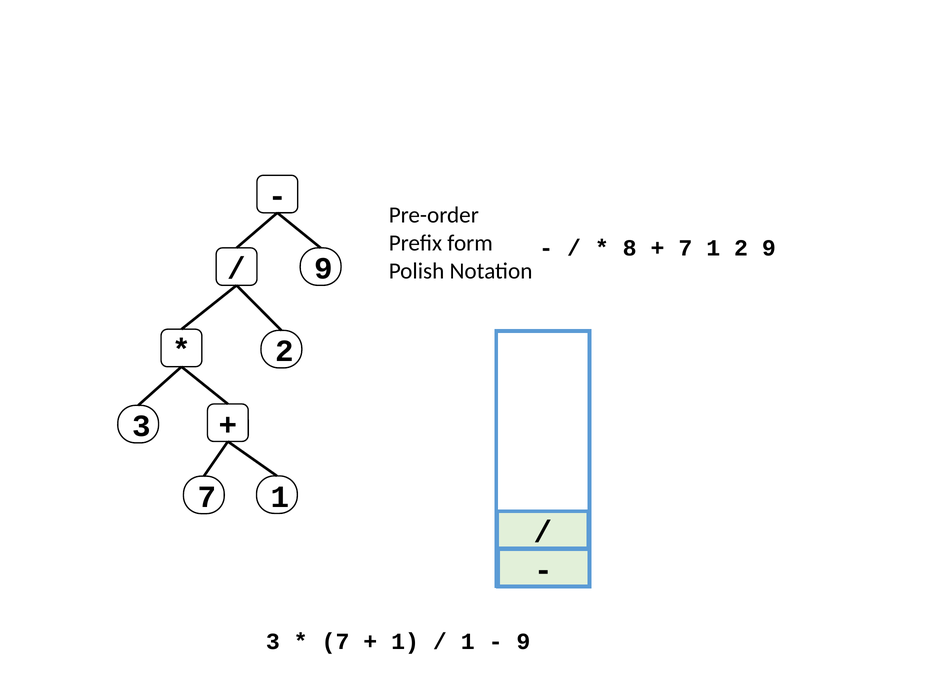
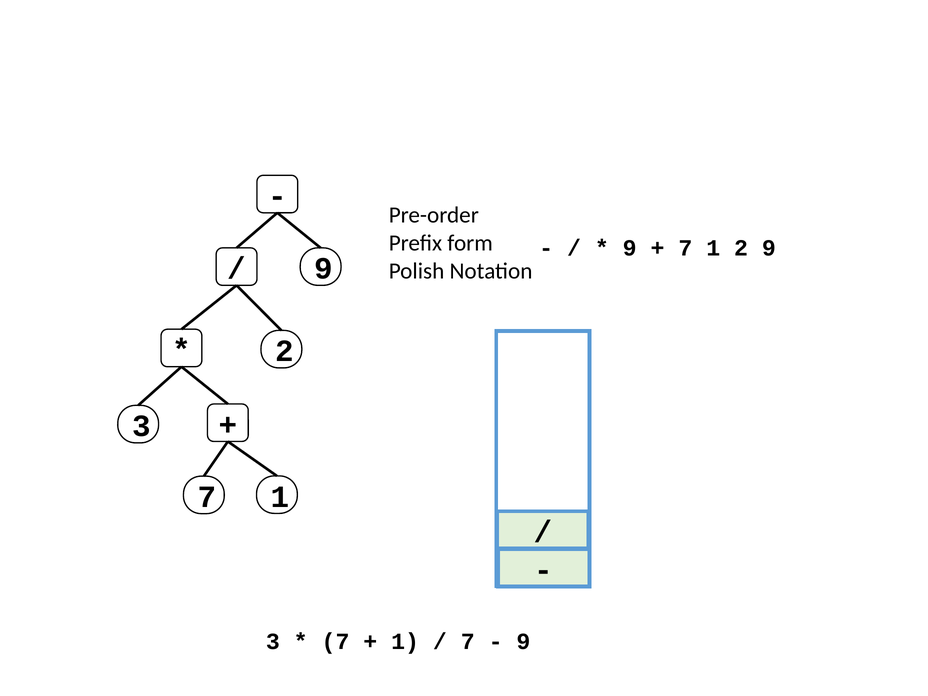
8: 8 -> 9 (630, 248)
1: 1 -> 7 (468, 642)
